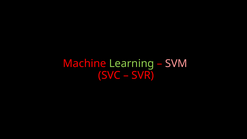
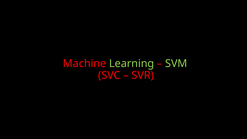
SVM colour: pink -> light green (176, 64)
